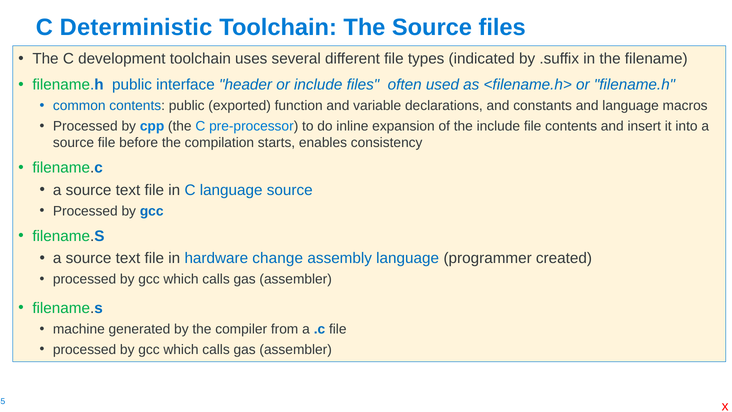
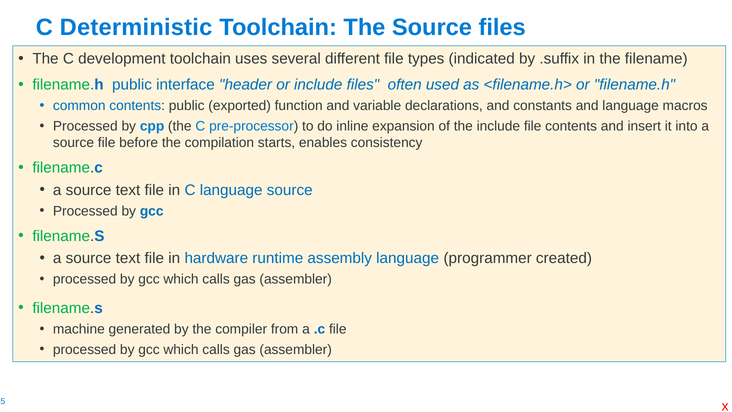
change: change -> runtime (278, 258)
